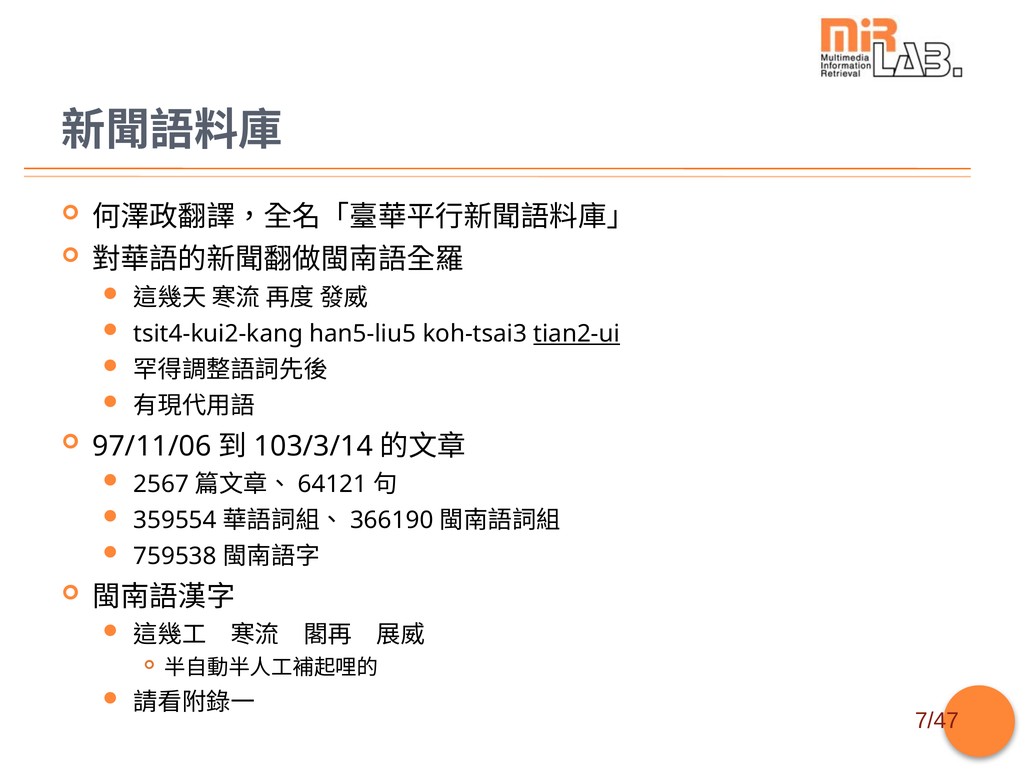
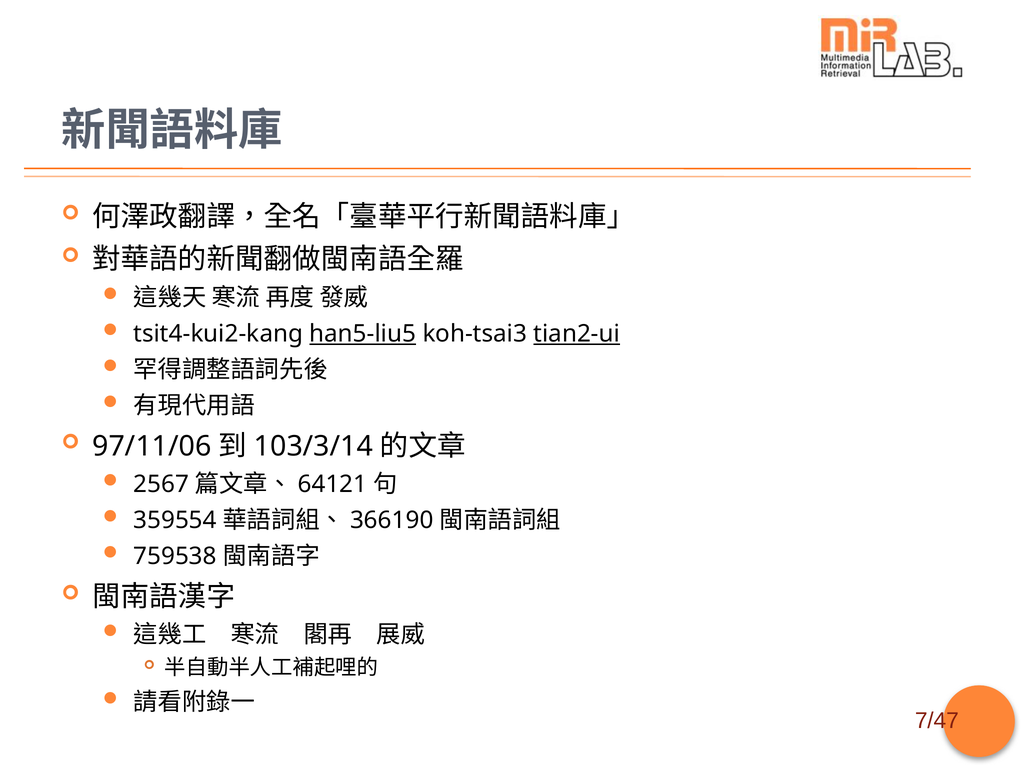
han5-liu5 underline: none -> present (363, 334)
